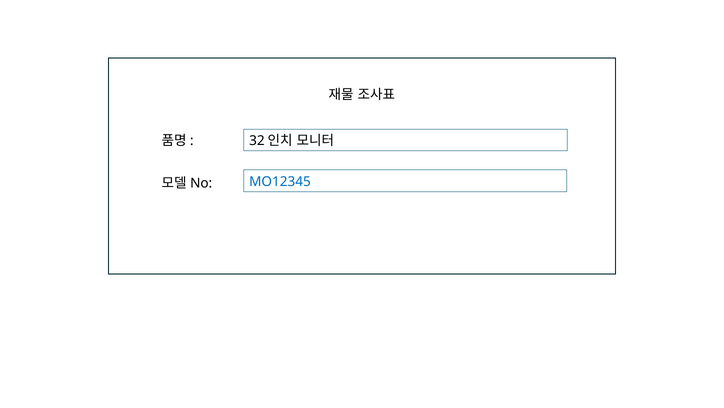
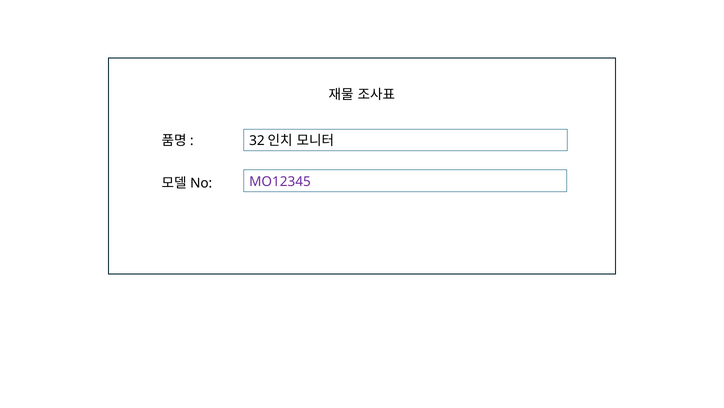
MO12345 colour: blue -> purple (280, 181)
